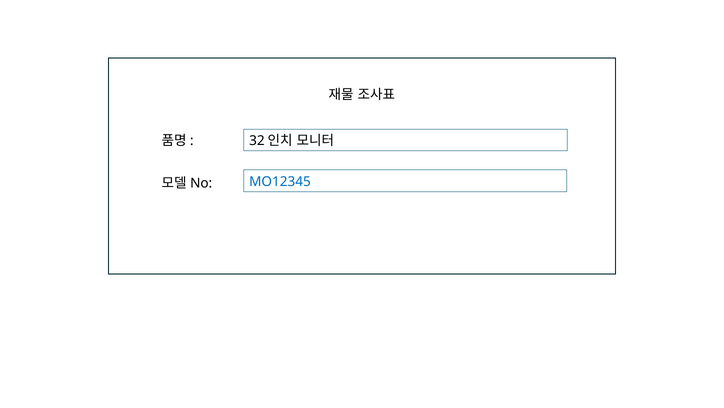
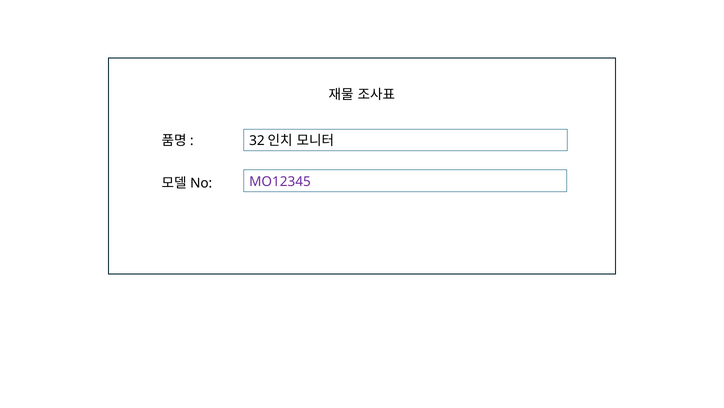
MO12345 colour: blue -> purple (280, 181)
